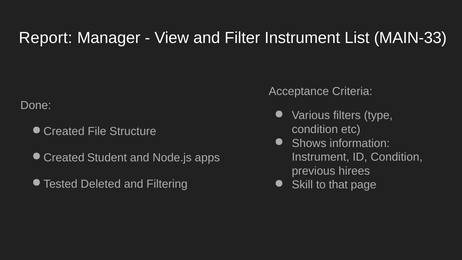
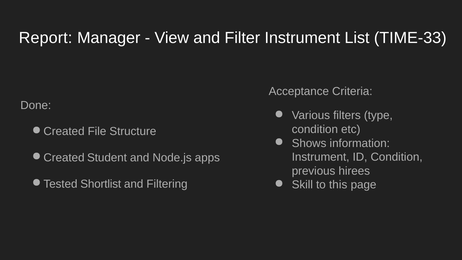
MAIN-33: MAIN-33 -> TIME-33 (410, 38)
Deleted: Deleted -> Shortlist (101, 184)
that: that -> this (338, 185)
